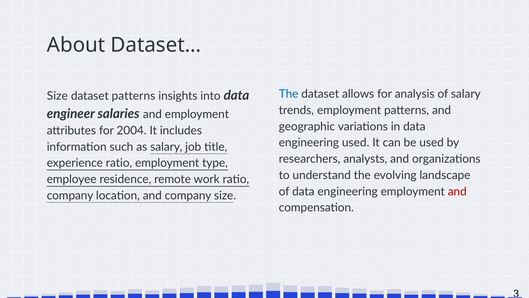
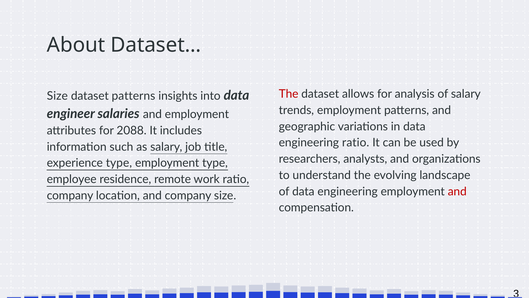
The colour: blue -> red (289, 94)
2004: 2004 -> 2088 (132, 130)
engineering used: used -> ratio (356, 143)
experience ratio: ratio -> type (119, 163)
